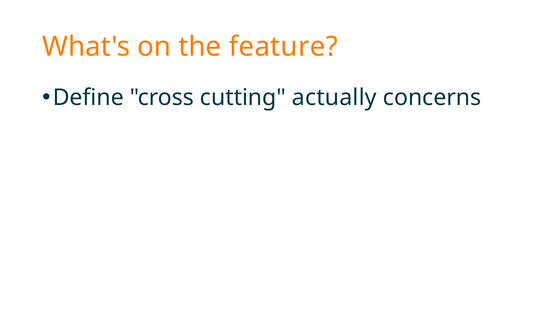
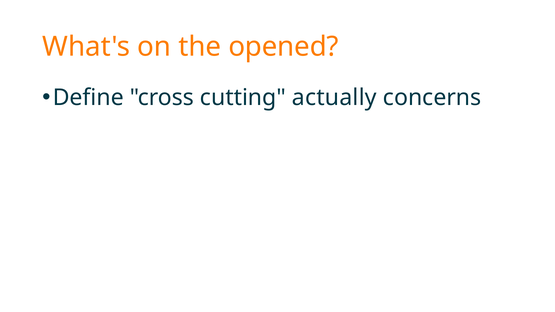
feature: feature -> opened (283, 47)
